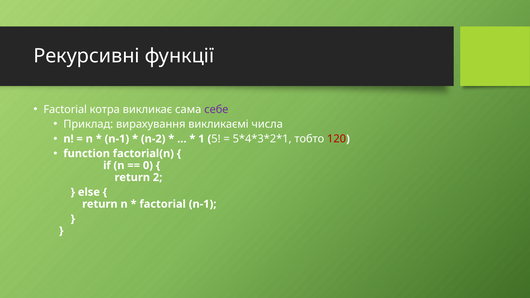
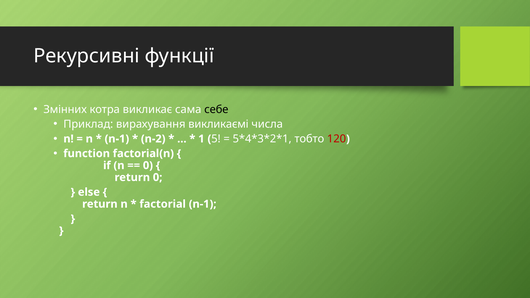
Factorial: Factorial -> Змінних (65, 109)
себе colour: purple -> black (216, 109)
return 2: 2 -> 0 (158, 177)
